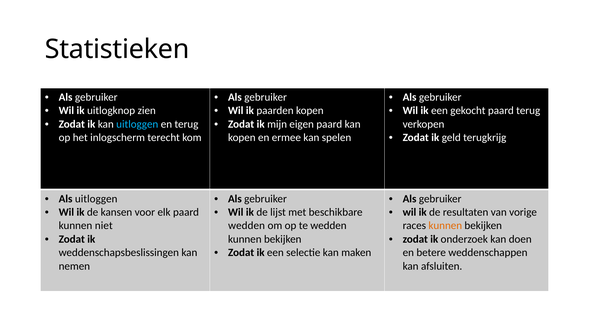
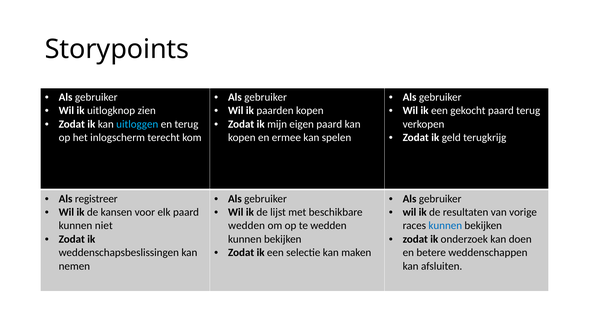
Statistieken: Statistieken -> Storypoints (117, 49)
Als uitloggen: uitloggen -> registreer (96, 199)
kunnen colour: orange -> blue (445, 226)
